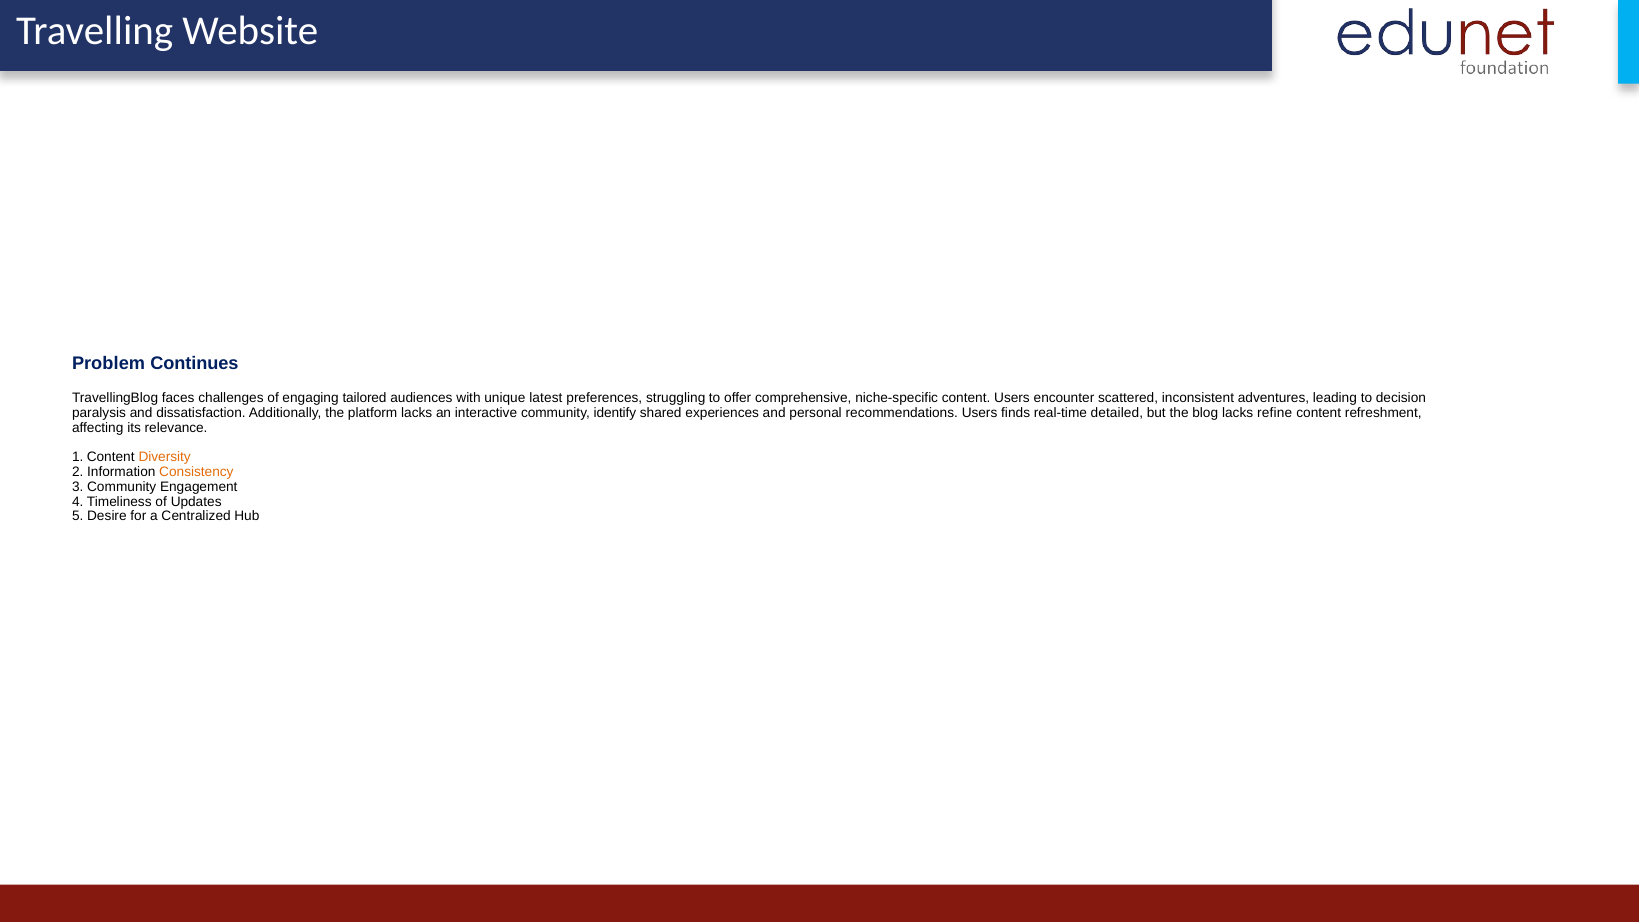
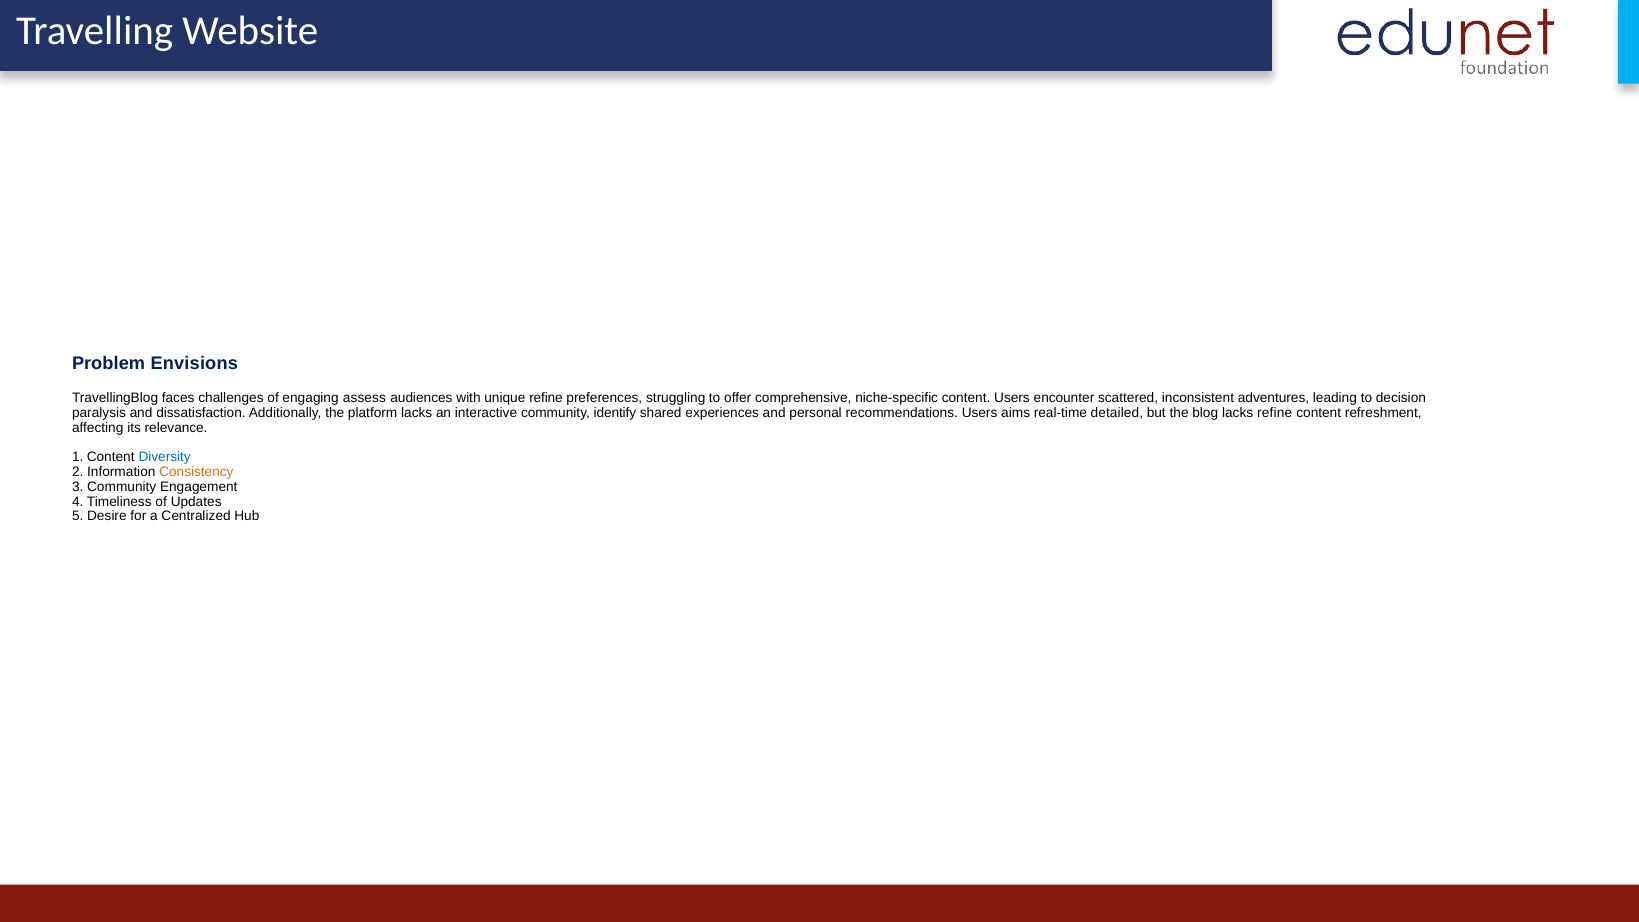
Continues: Continues -> Envisions (194, 364)
tailored: tailored -> assess (364, 398)
unique latest: latest -> refine (546, 398)
finds: finds -> aims (1016, 413)
Diversity colour: orange -> blue (165, 457)
